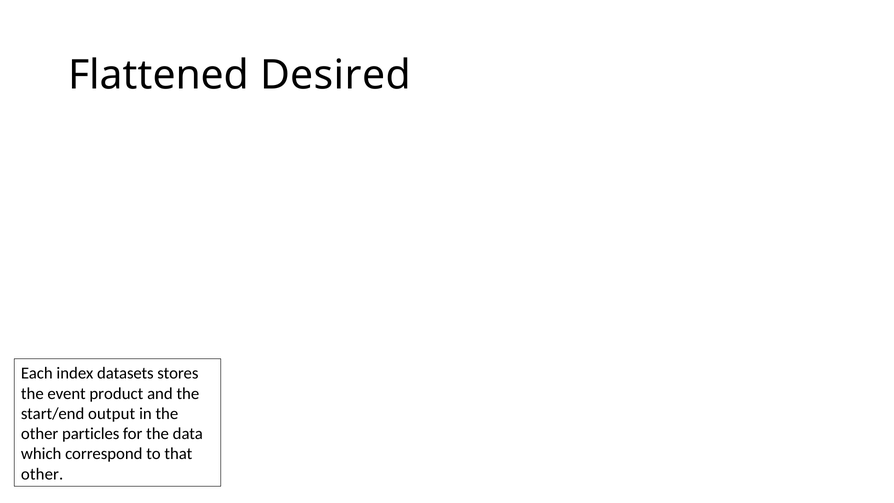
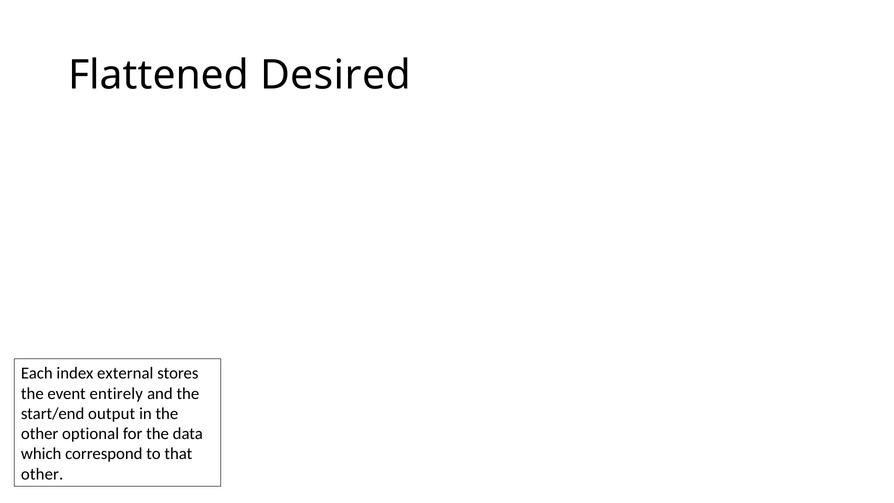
datasets: datasets -> external (125, 373)
product: product -> entirely (116, 393)
particles: particles -> optional (91, 434)
